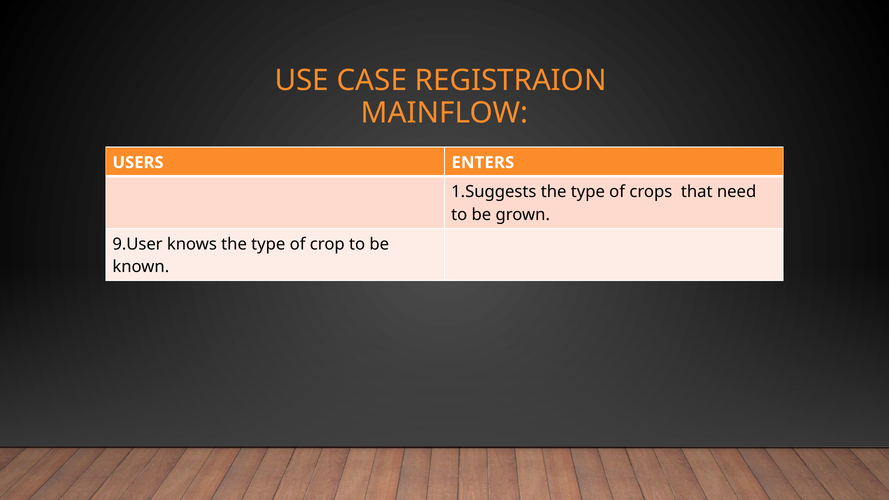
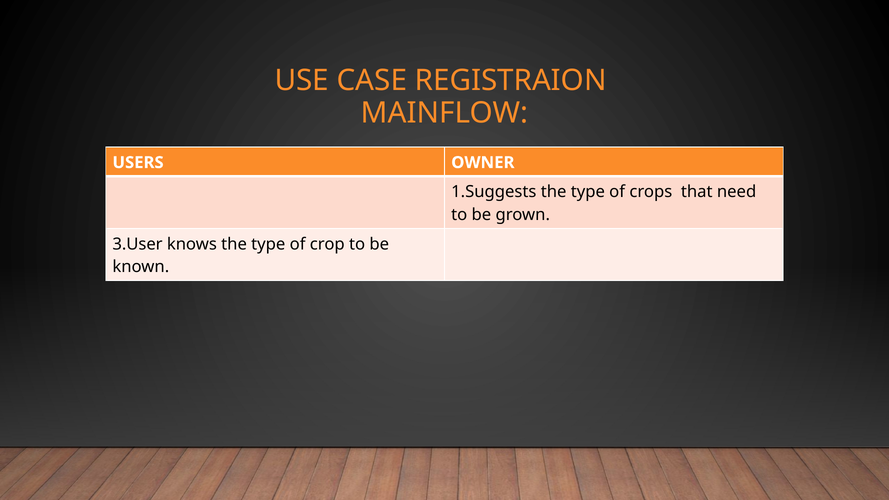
ENTERS: ENTERS -> OWNER (483, 163)
9.User: 9.User -> 3.User (138, 244)
